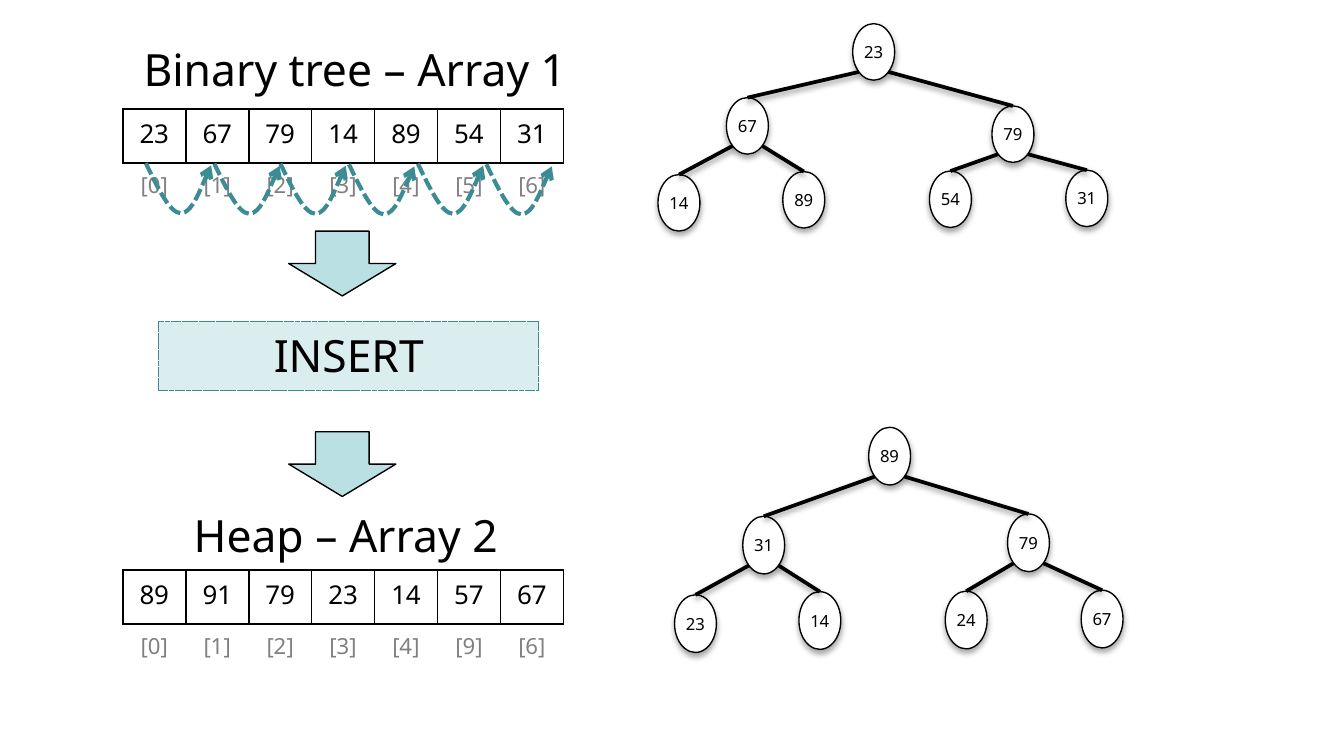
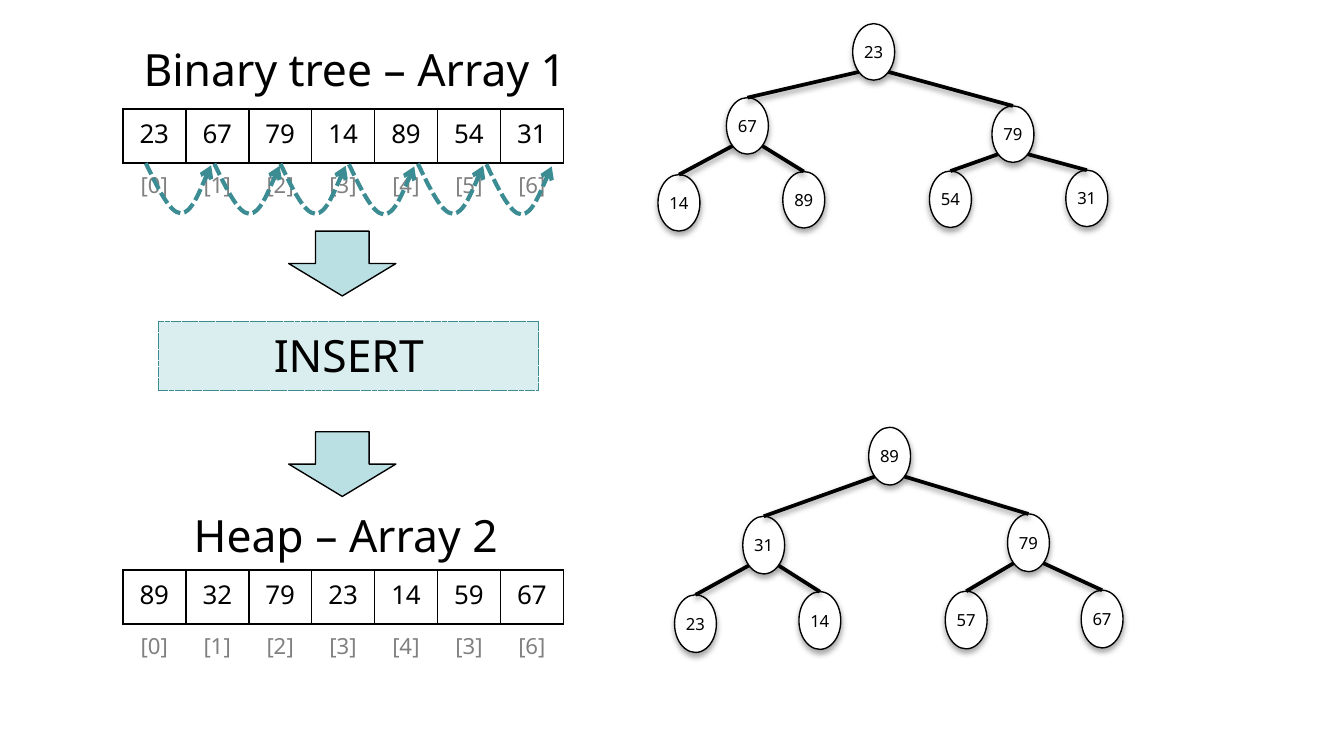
91: 91 -> 32 (217, 596)
57: 57 -> 59 (469, 596)
24: 24 -> 57 (966, 621)
4 9: 9 -> 3 (469, 647)
